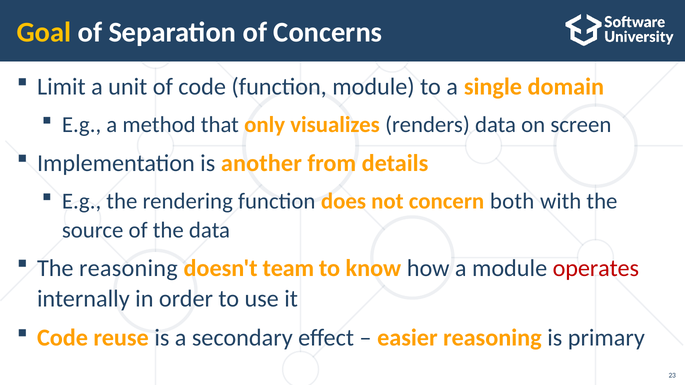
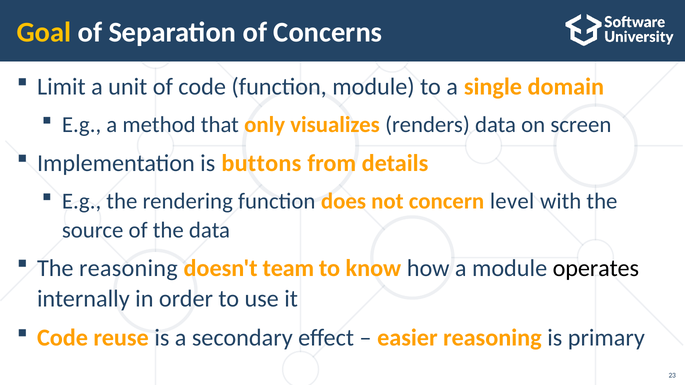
another: another -> buttons (261, 163)
both: both -> level (512, 201)
operates colour: red -> black (596, 269)
